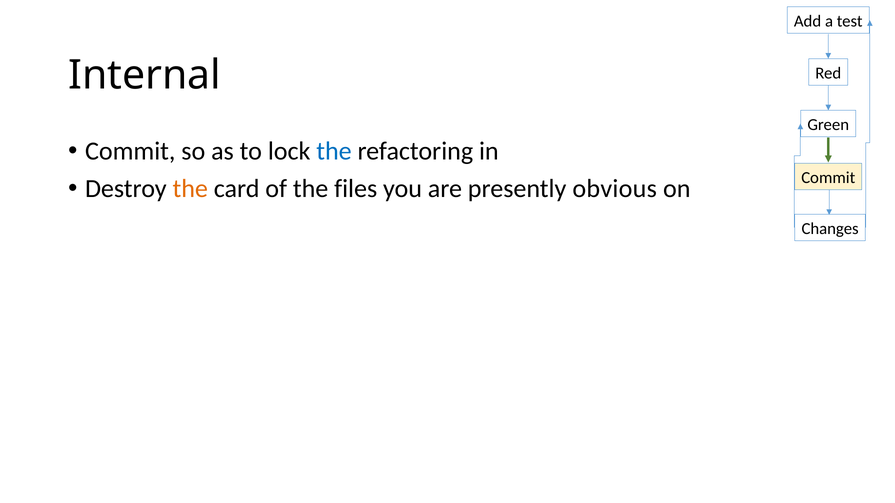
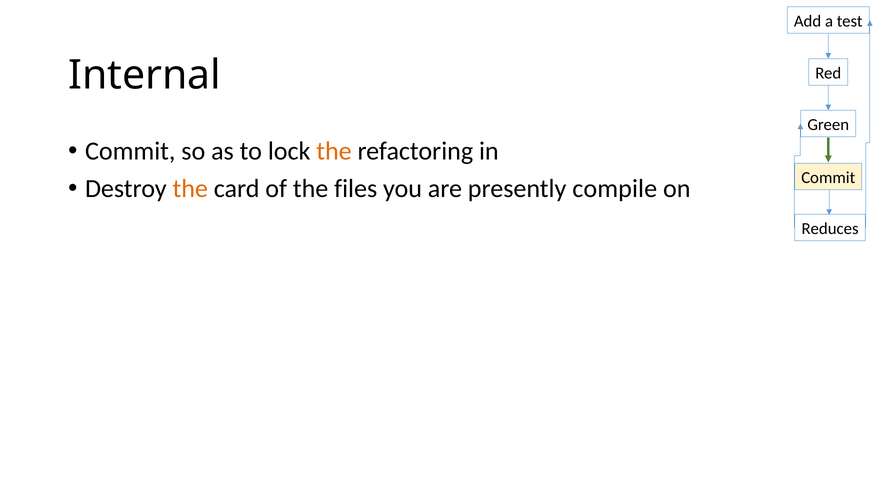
the colour: blue -> orange (334, 151)
obvious: obvious -> compile (615, 189)
Changes: Changes -> Reduces (830, 229)
